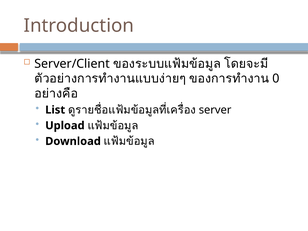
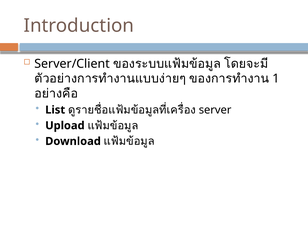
0: 0 -> 1 (276, 79)
